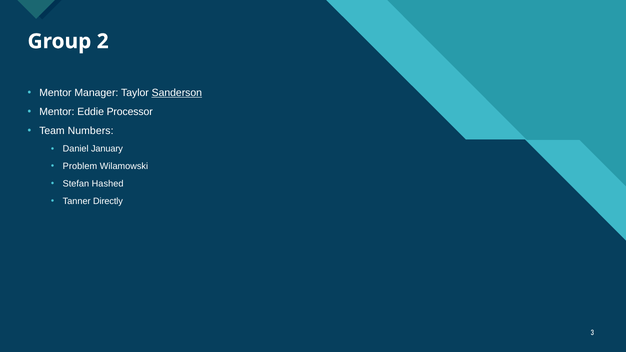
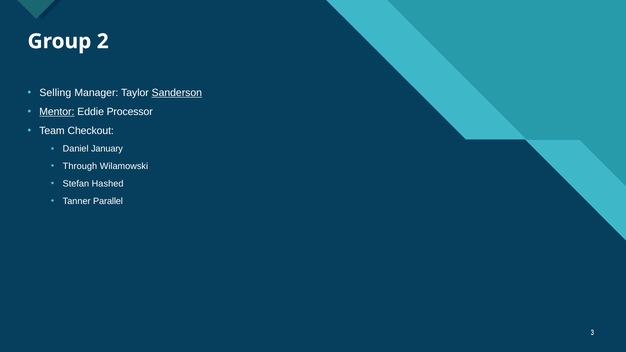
Mentor: Mentor -> Selling (55, 93)
Mentor underline: none -> present (57, 112)
Numbers: Numbers -> Checkout (91, 131)
Problem: Problem -> Through (80, 167)
Directly: Directly -> Parallel (108, 201)
